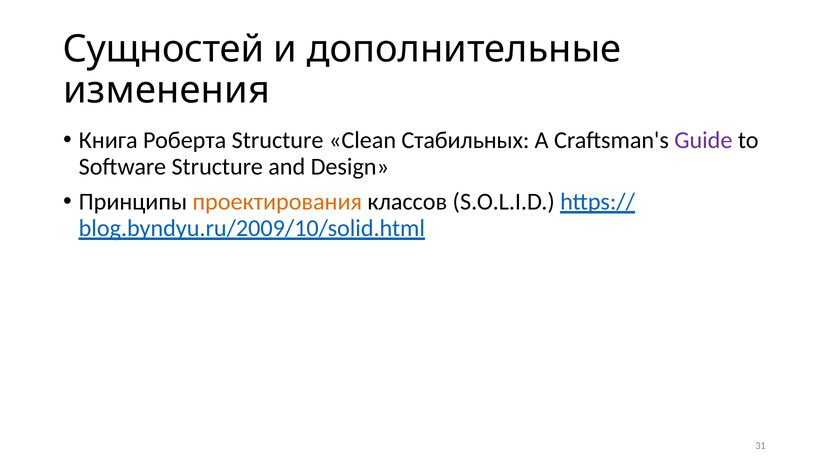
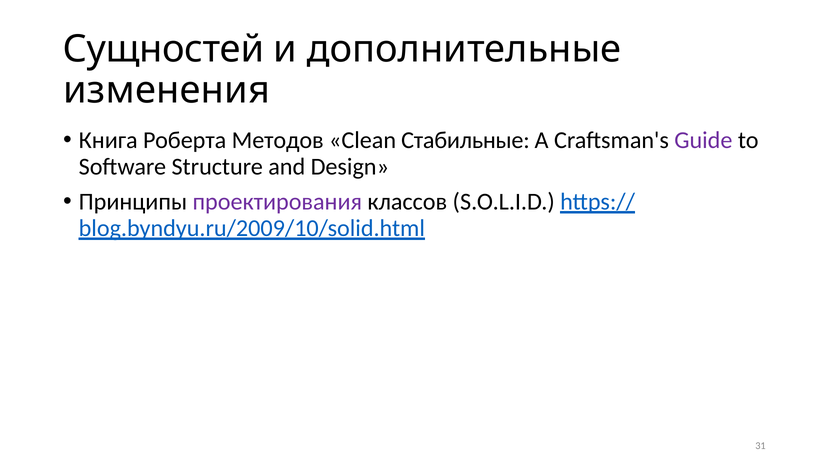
Роберта Structure: Structure -> Методов (278, 140)
Стабильных: Стабильных -> Стабильные (465, 140)
проектирования colour: orange -> purple (277, 201)
